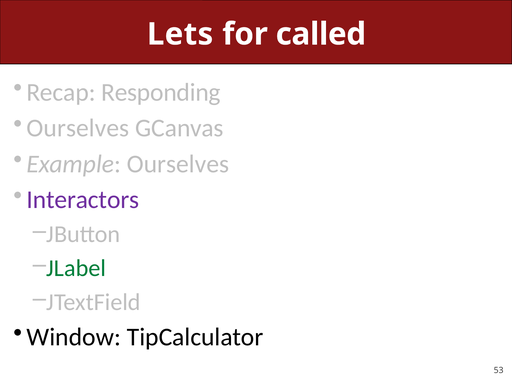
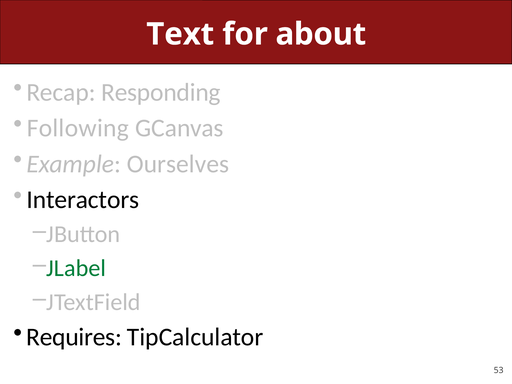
Lets: Lets -> Text (180, 34)
called: called -> about (321, 34)
Ourselves: Ourselves -> Following (78, 128)
Interactors colour: purple -> black (83, 200)
Window: Window -> Requires (74, 337)
